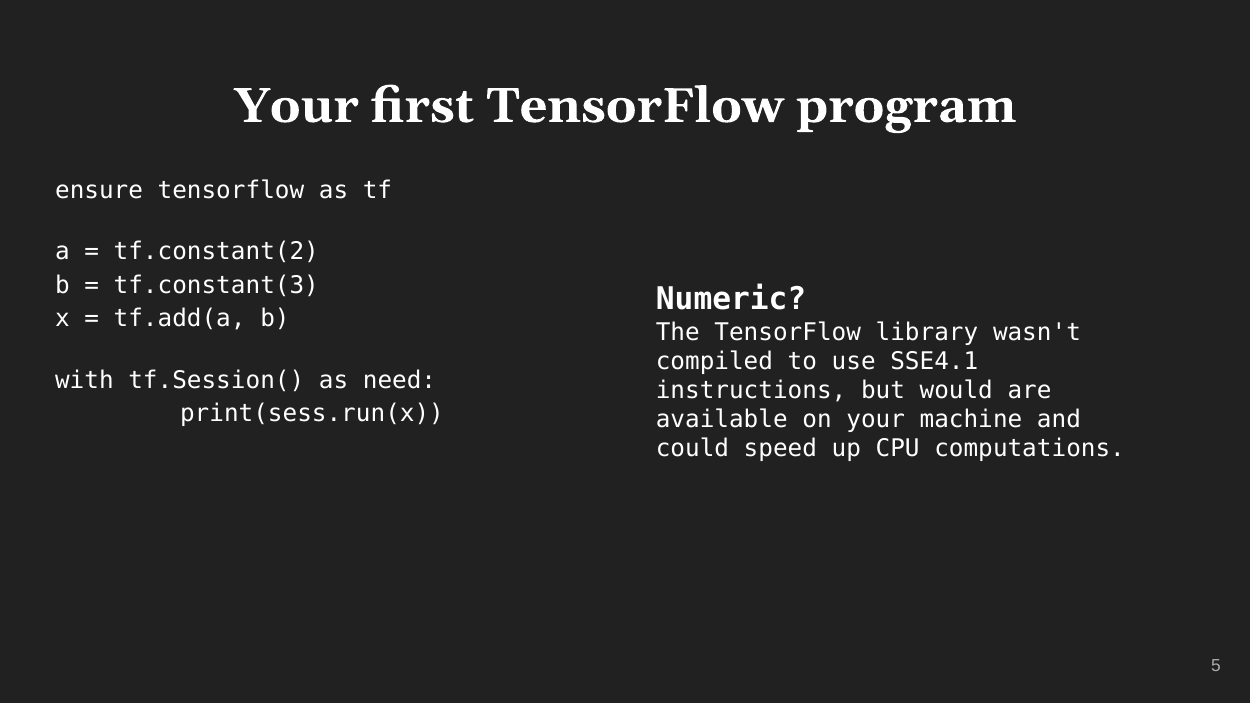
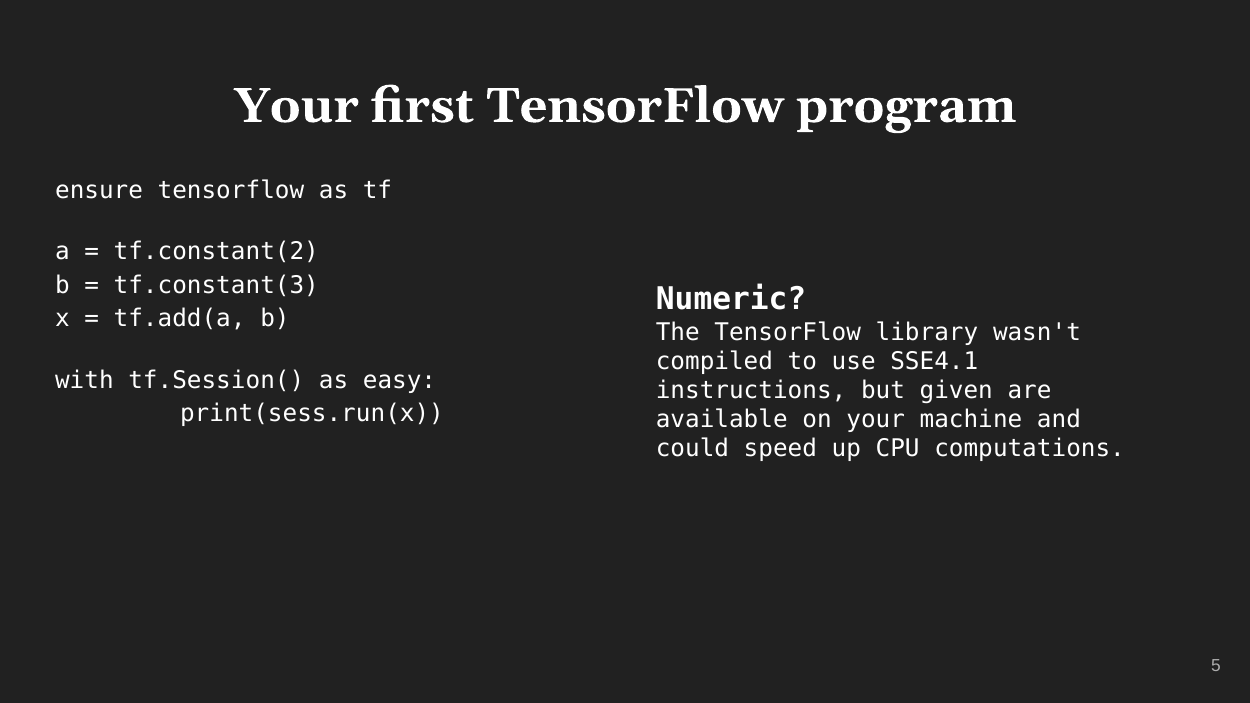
need: need -> easy (399, 380)
would: would -> given (956, 391)
